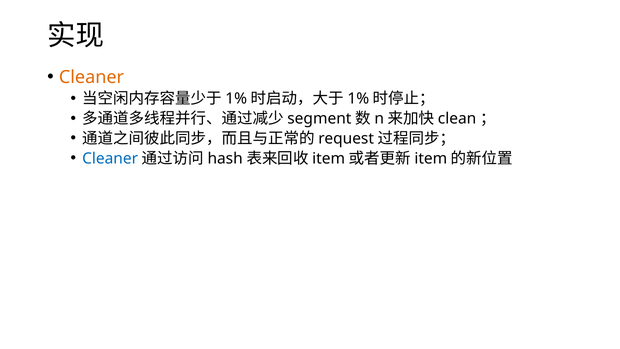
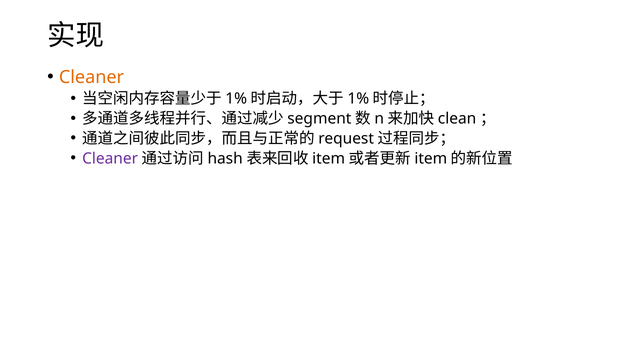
Cleaner colour: blue -> purple (110, 158)
